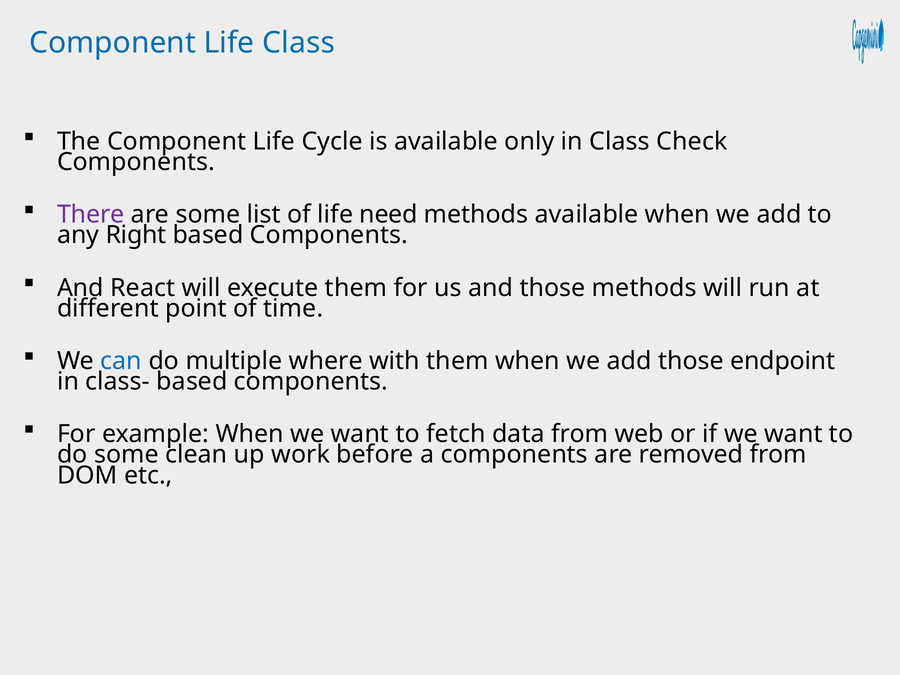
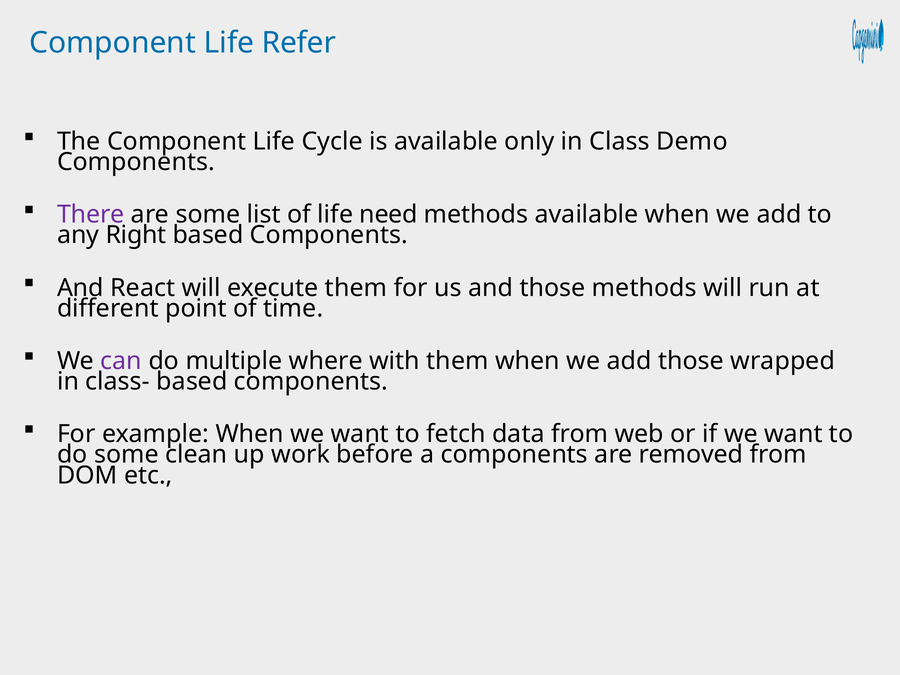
Life Class: Class -> Refer (299, 43)
Check: Check -> Demo (692, 141)
can colour: blue -> purple (121, 361)
endpoint: endpoint -> wrapped (783, 361)
